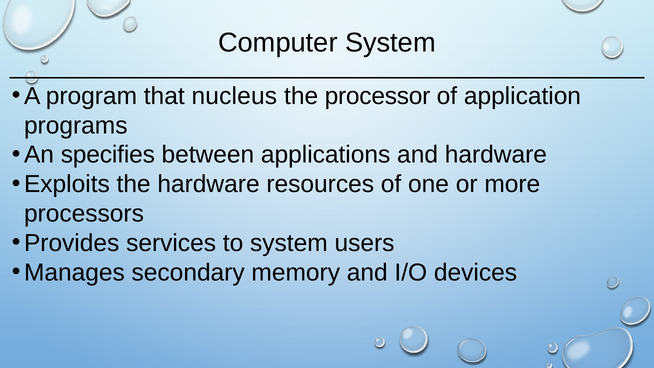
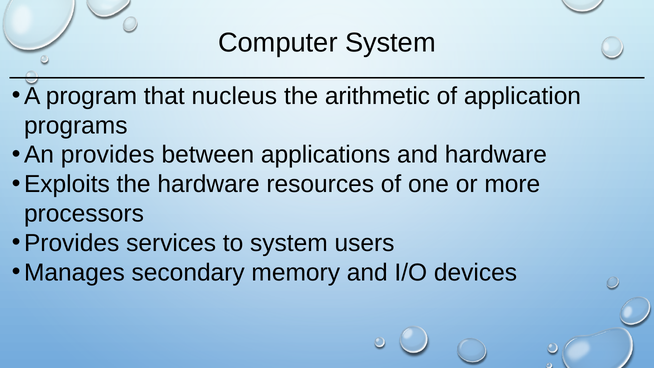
processor: processor -> arithmetic (377, 96)
An specifies: specifies -> provides (108, 155)
